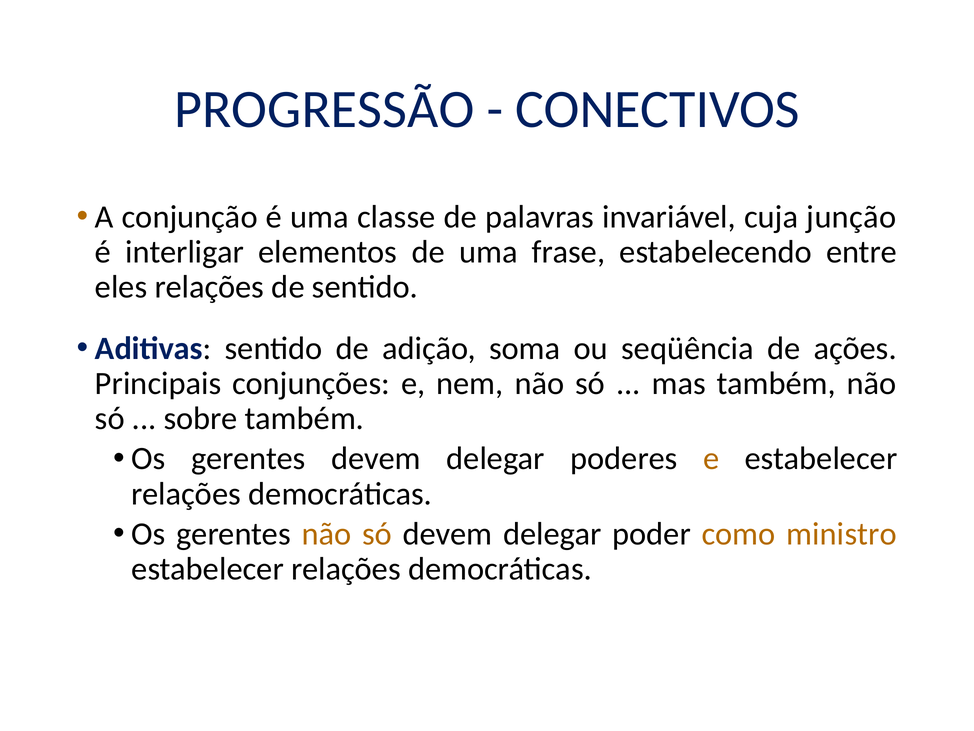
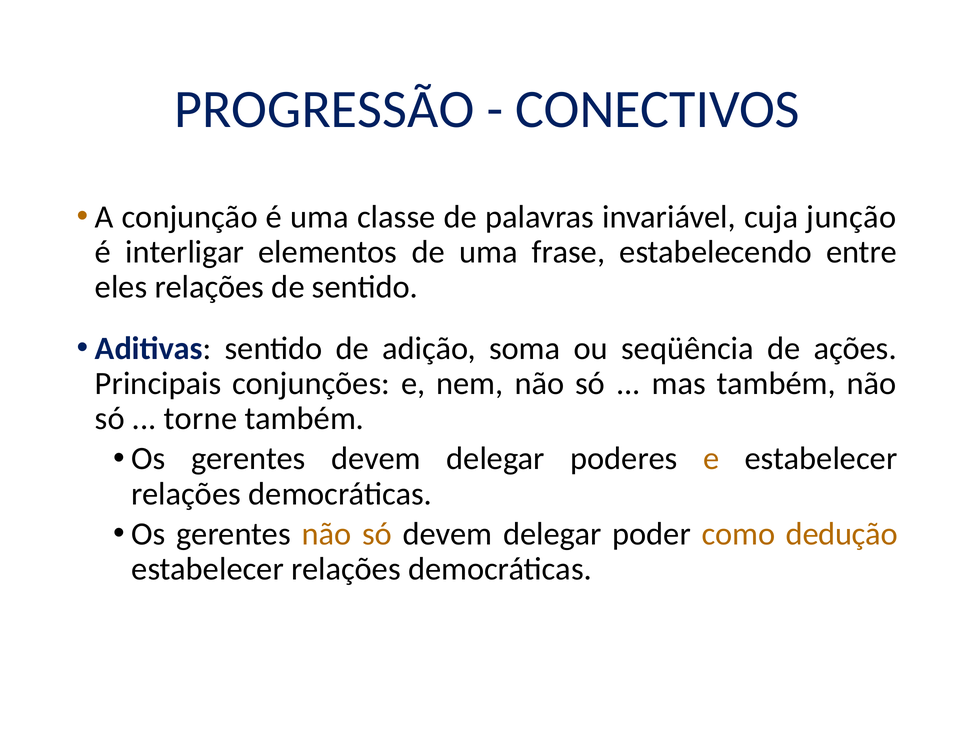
sobre: sobre -> torne (201, 418)
ministro: ministro -> dedução (842, 534)
